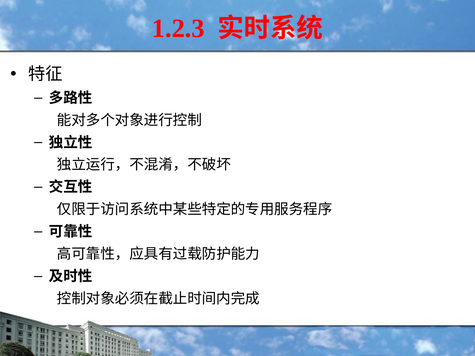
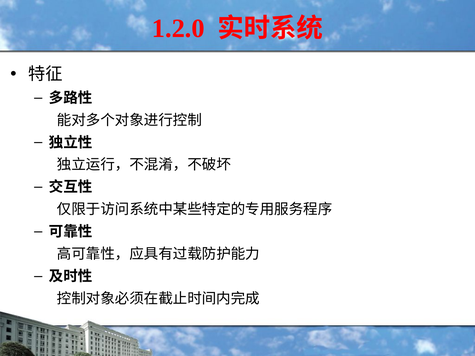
1.2.3: 1.2.3 -> 1.2.0 (178, 28)
